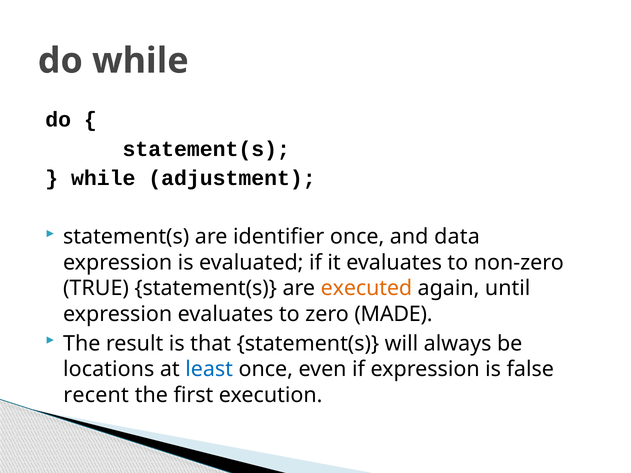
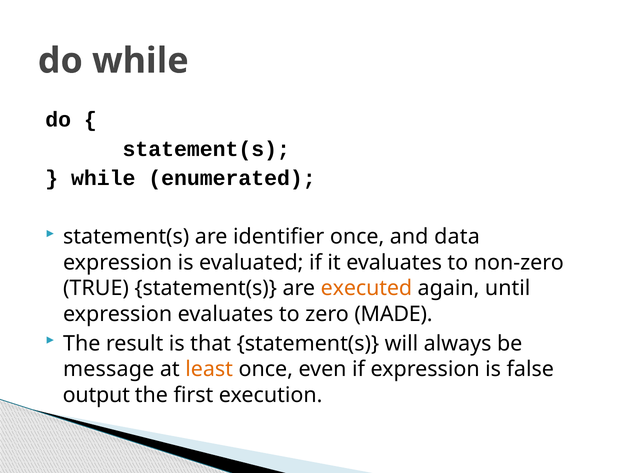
adjustment: adjustment -> enumerated (232, 178)
locations: locations -> message (109, 369)
least colour: blue -> orange (209, 369)
recent: recent -> output (96, 395)
